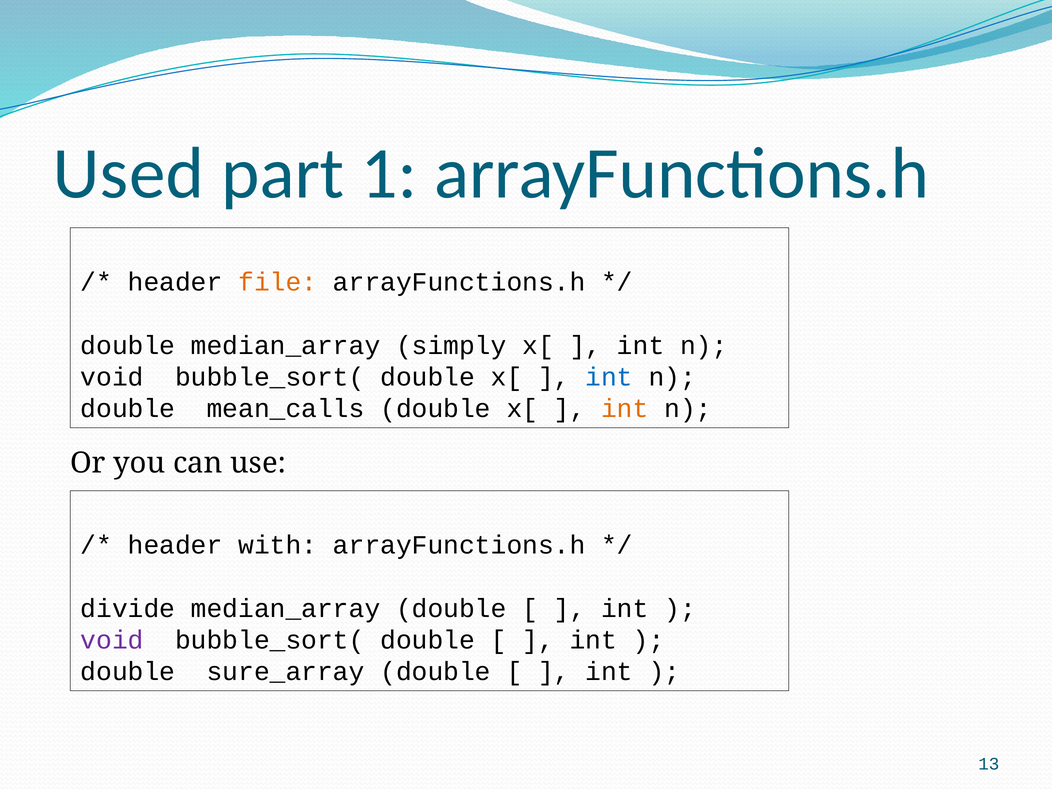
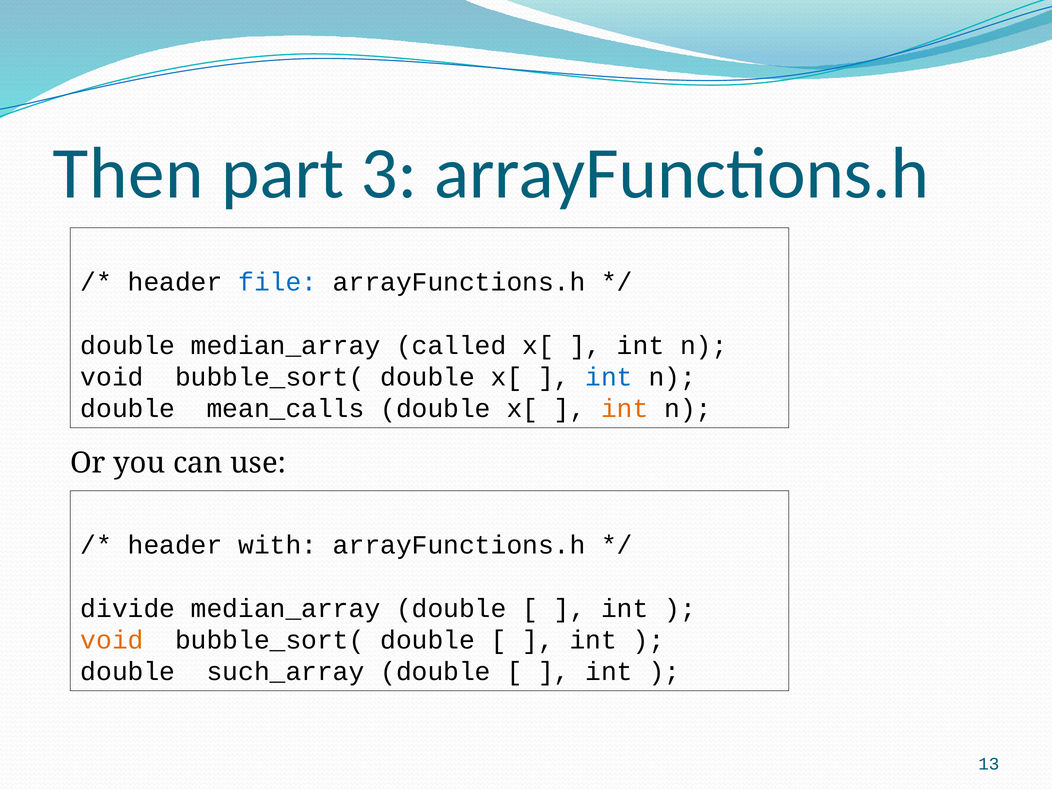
Used: Used -> Then (128, 174)
1: 1 -> 3 (389, 174)
file colour: orange -> blue (278, 282)
simply: simply -> called (451, 345)
void colour: purple -> orange (112, 640)
sure_array: sure_array -> such_array (286, 671)
